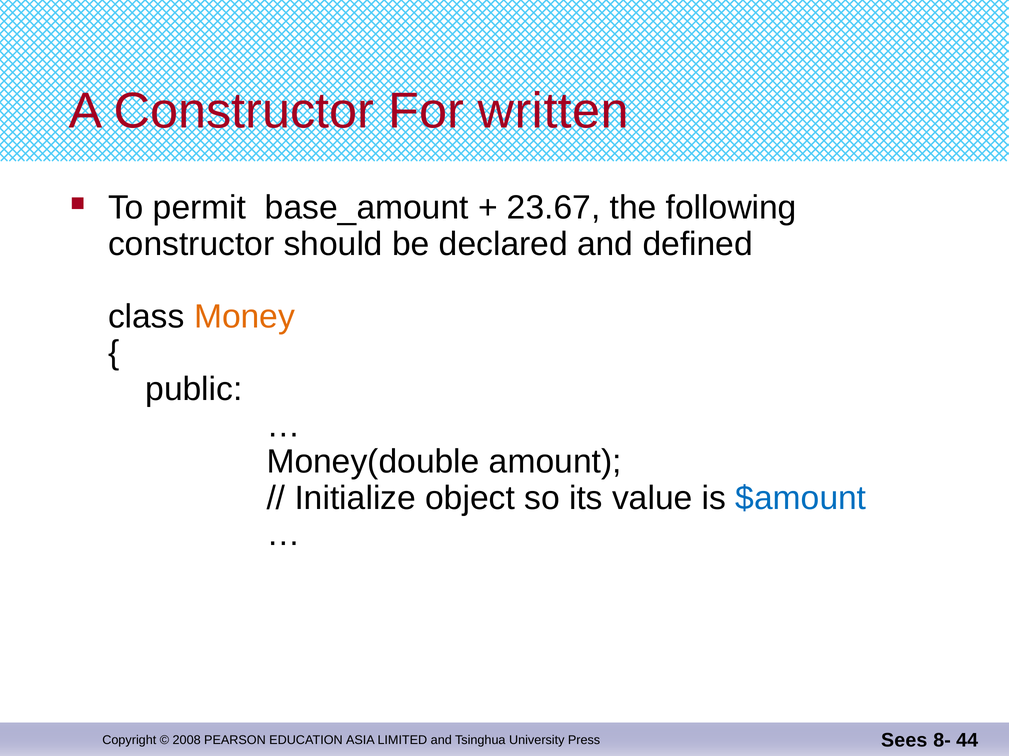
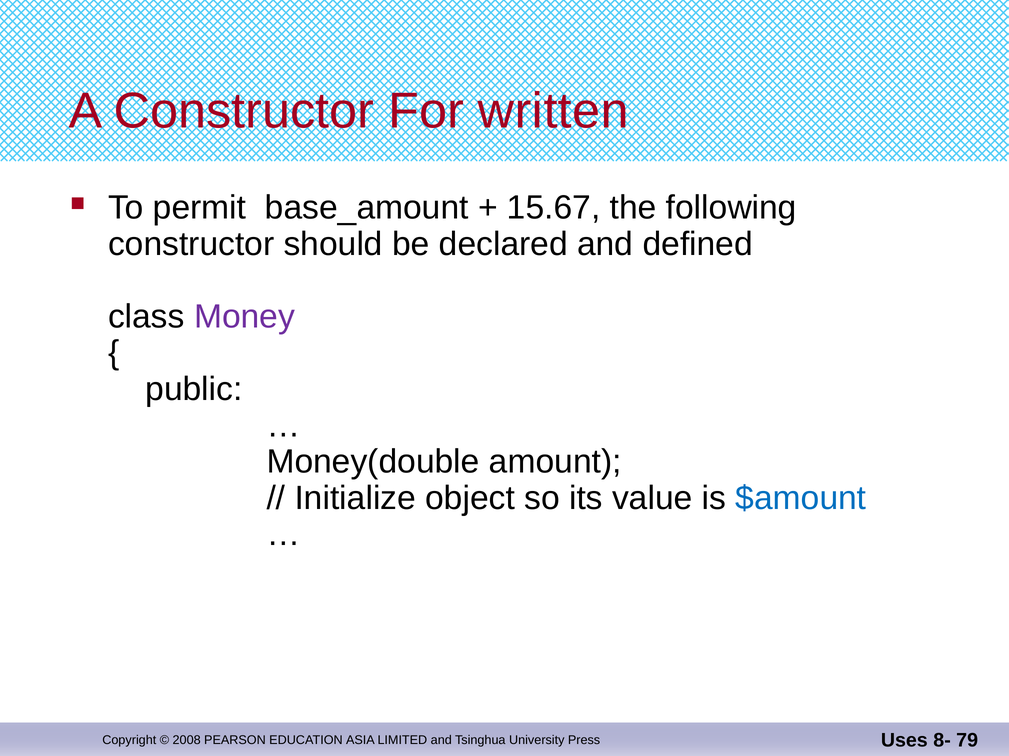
23.67: 23.67 -> 15.67 (554, 208)
Money colour: orange -> purple (244, 317)
Sees: Sees -> Uses (904, 741)
44: 44 -> 79 (967, 741)
